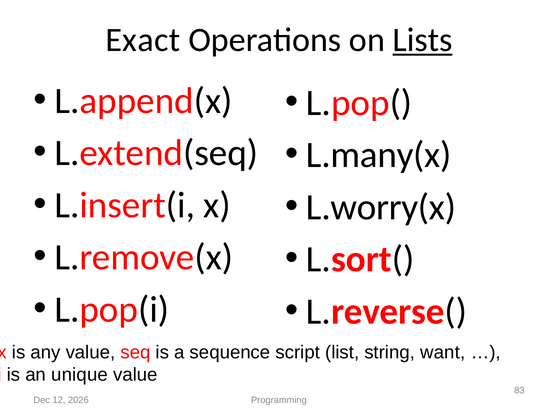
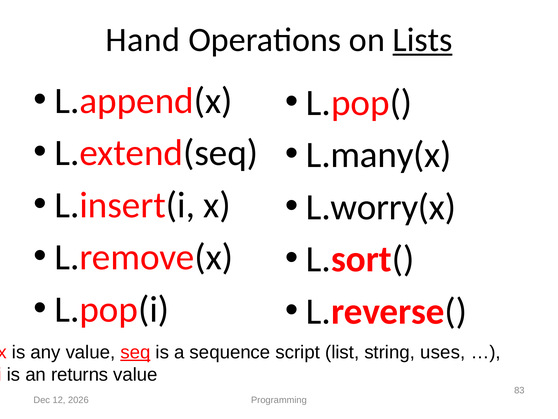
Exact: Exact -> Hand (143, 40)
seq underline: none -> present (135, 352)
want: want -> uses (443, 352)
unique: unique -> returns (80, 374)
